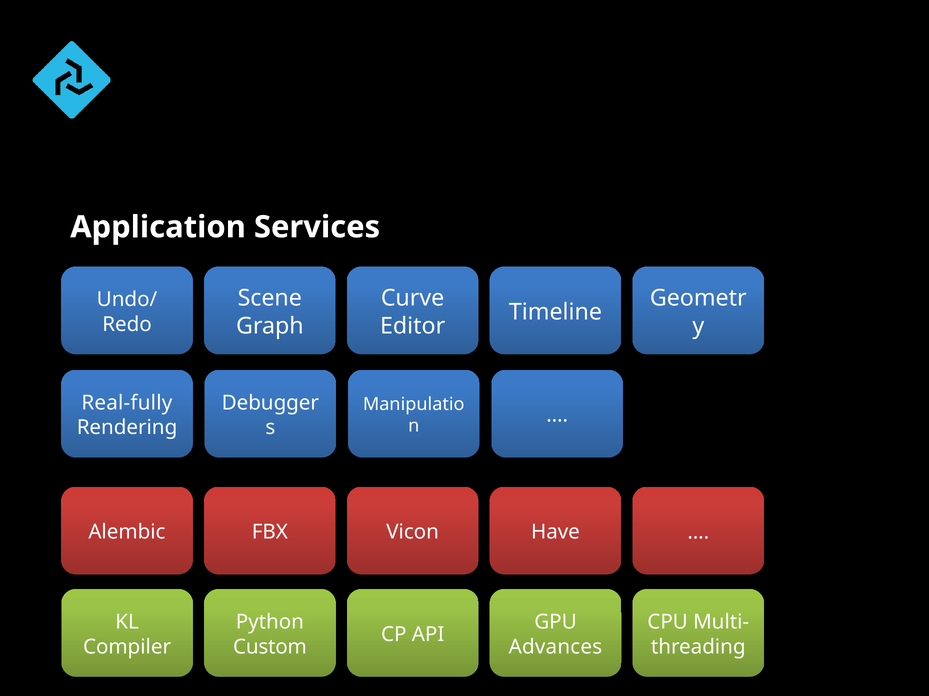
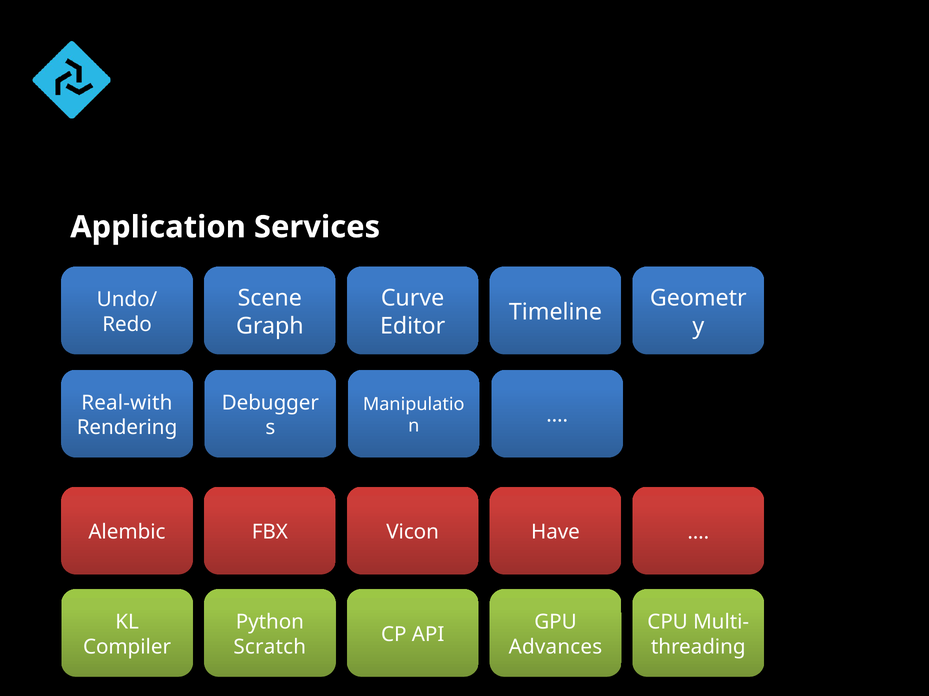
Real-fully: Real-fully -> Real-with (127, 403)
Custom: Custom -> Scratch (270, 647)
